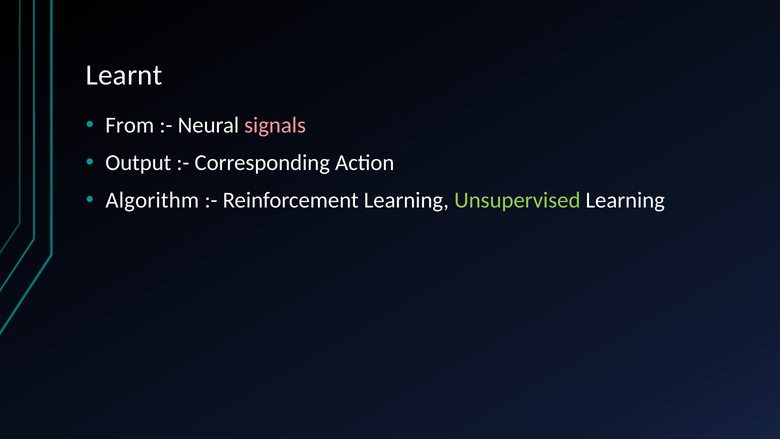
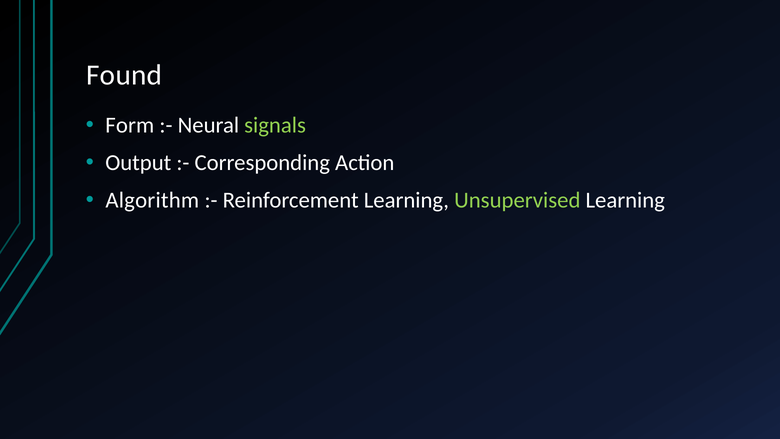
Learnt: Learnt -> Found (124, 75)
From: From -> Form (130, 125)
signals colour: pink -> light green (275, 125)
